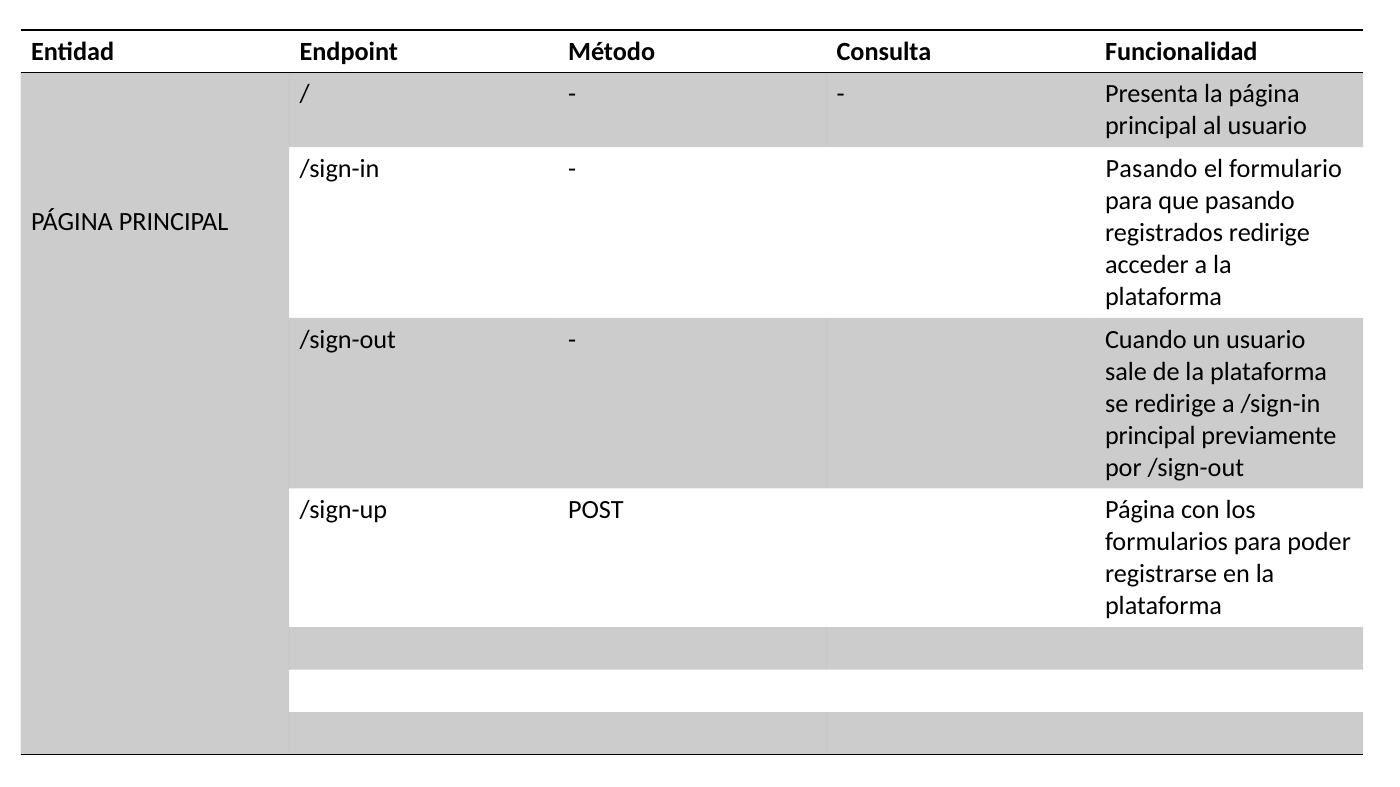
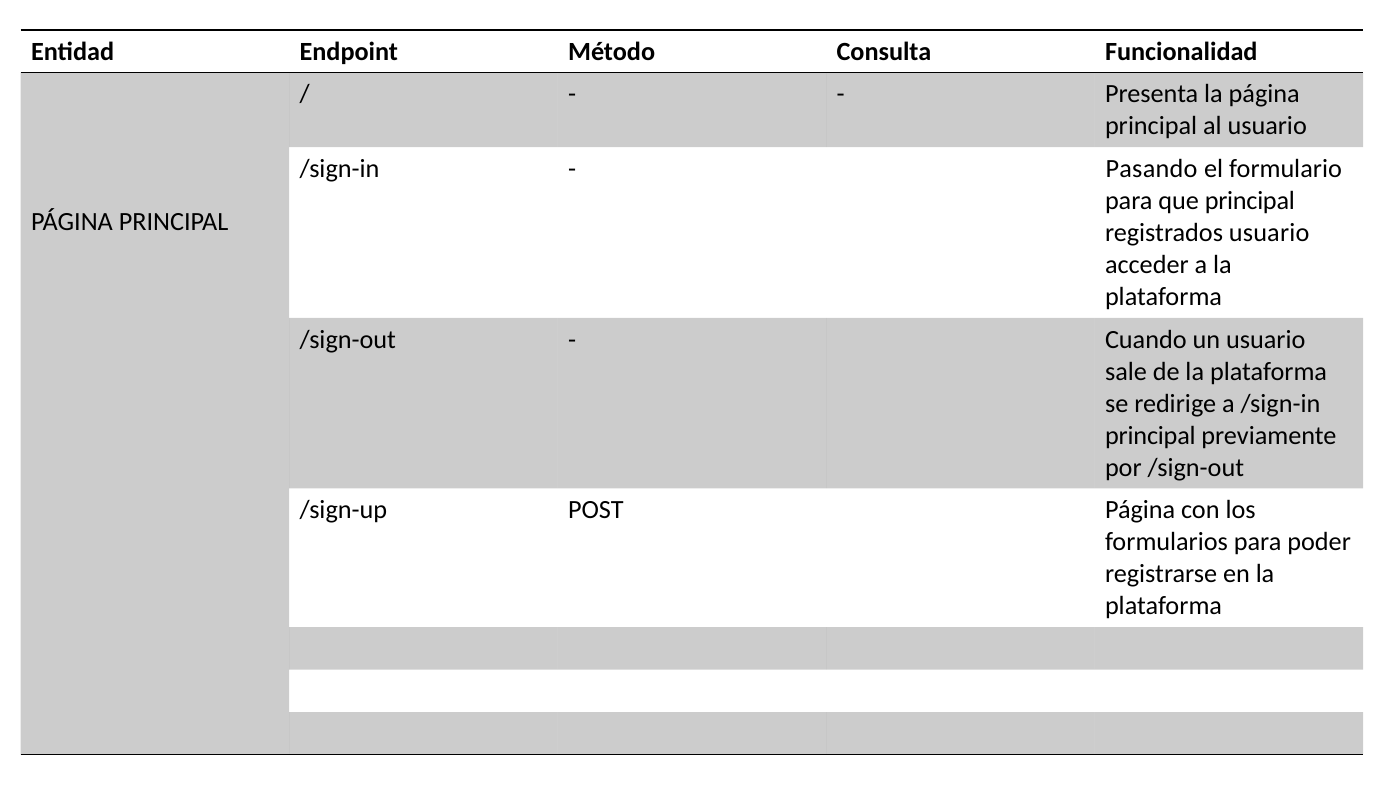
que pasando: pasando -> principal (1250, 201)
registrados redirige: redirige -> usuario (1269, 233)
